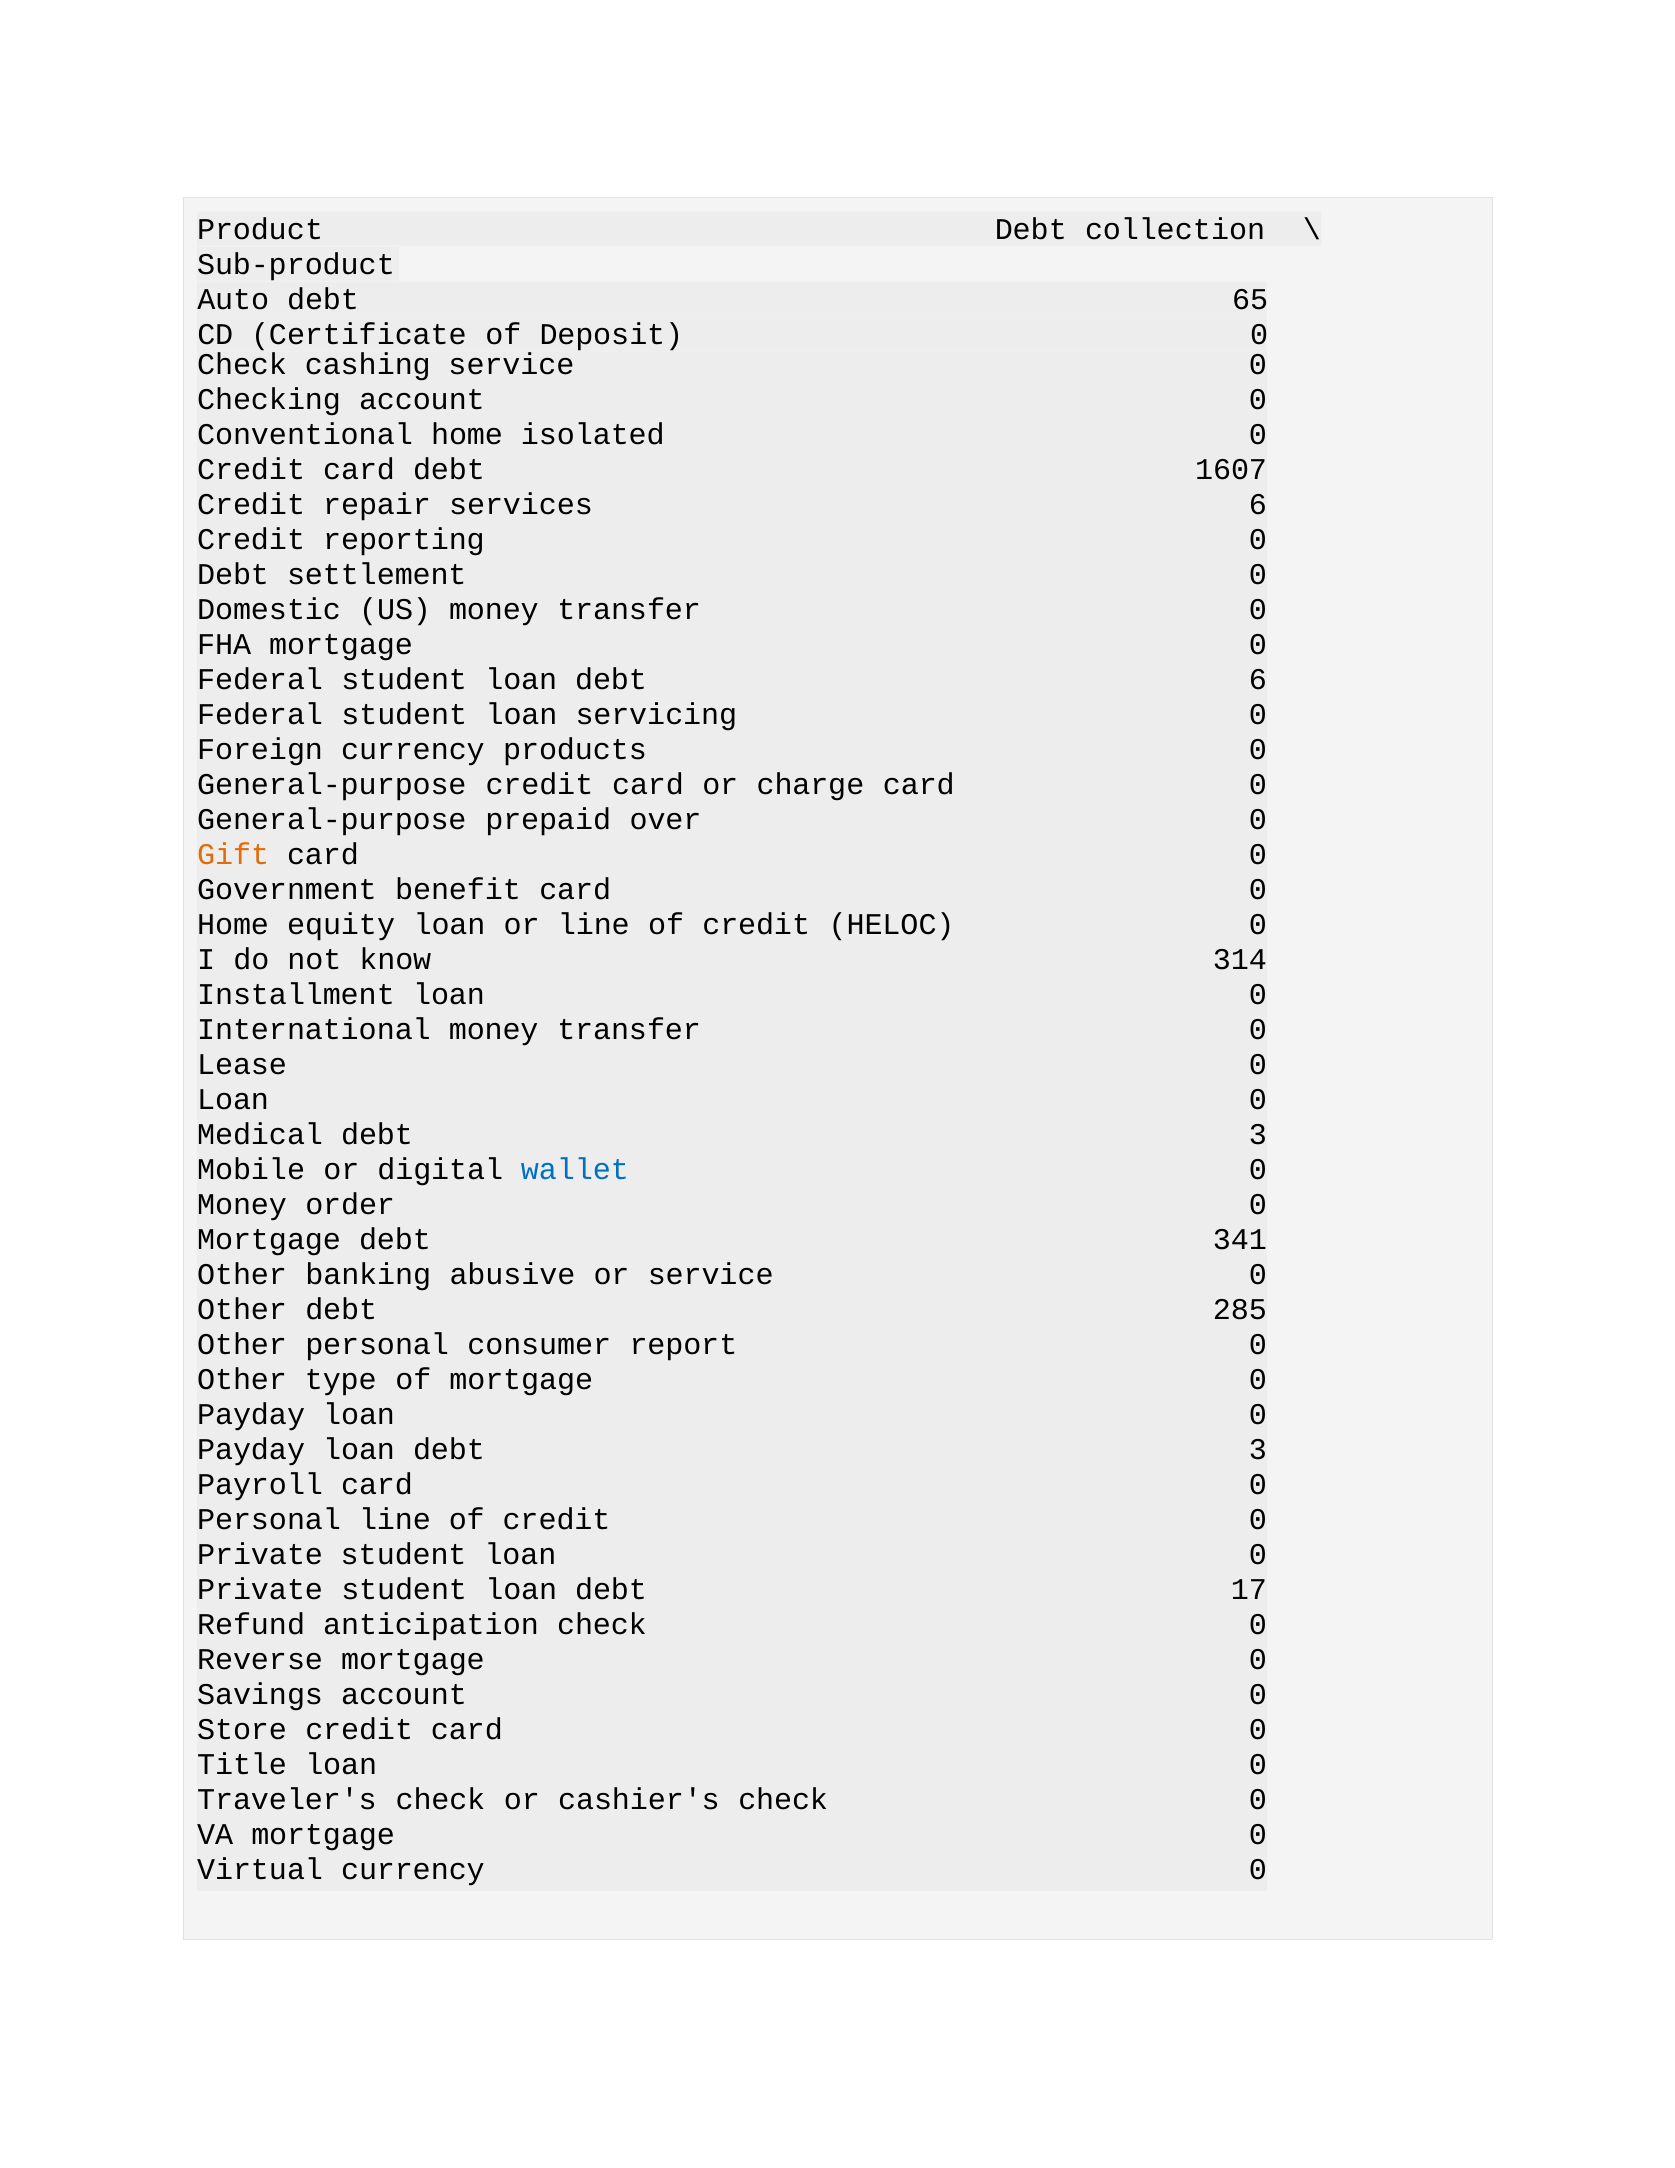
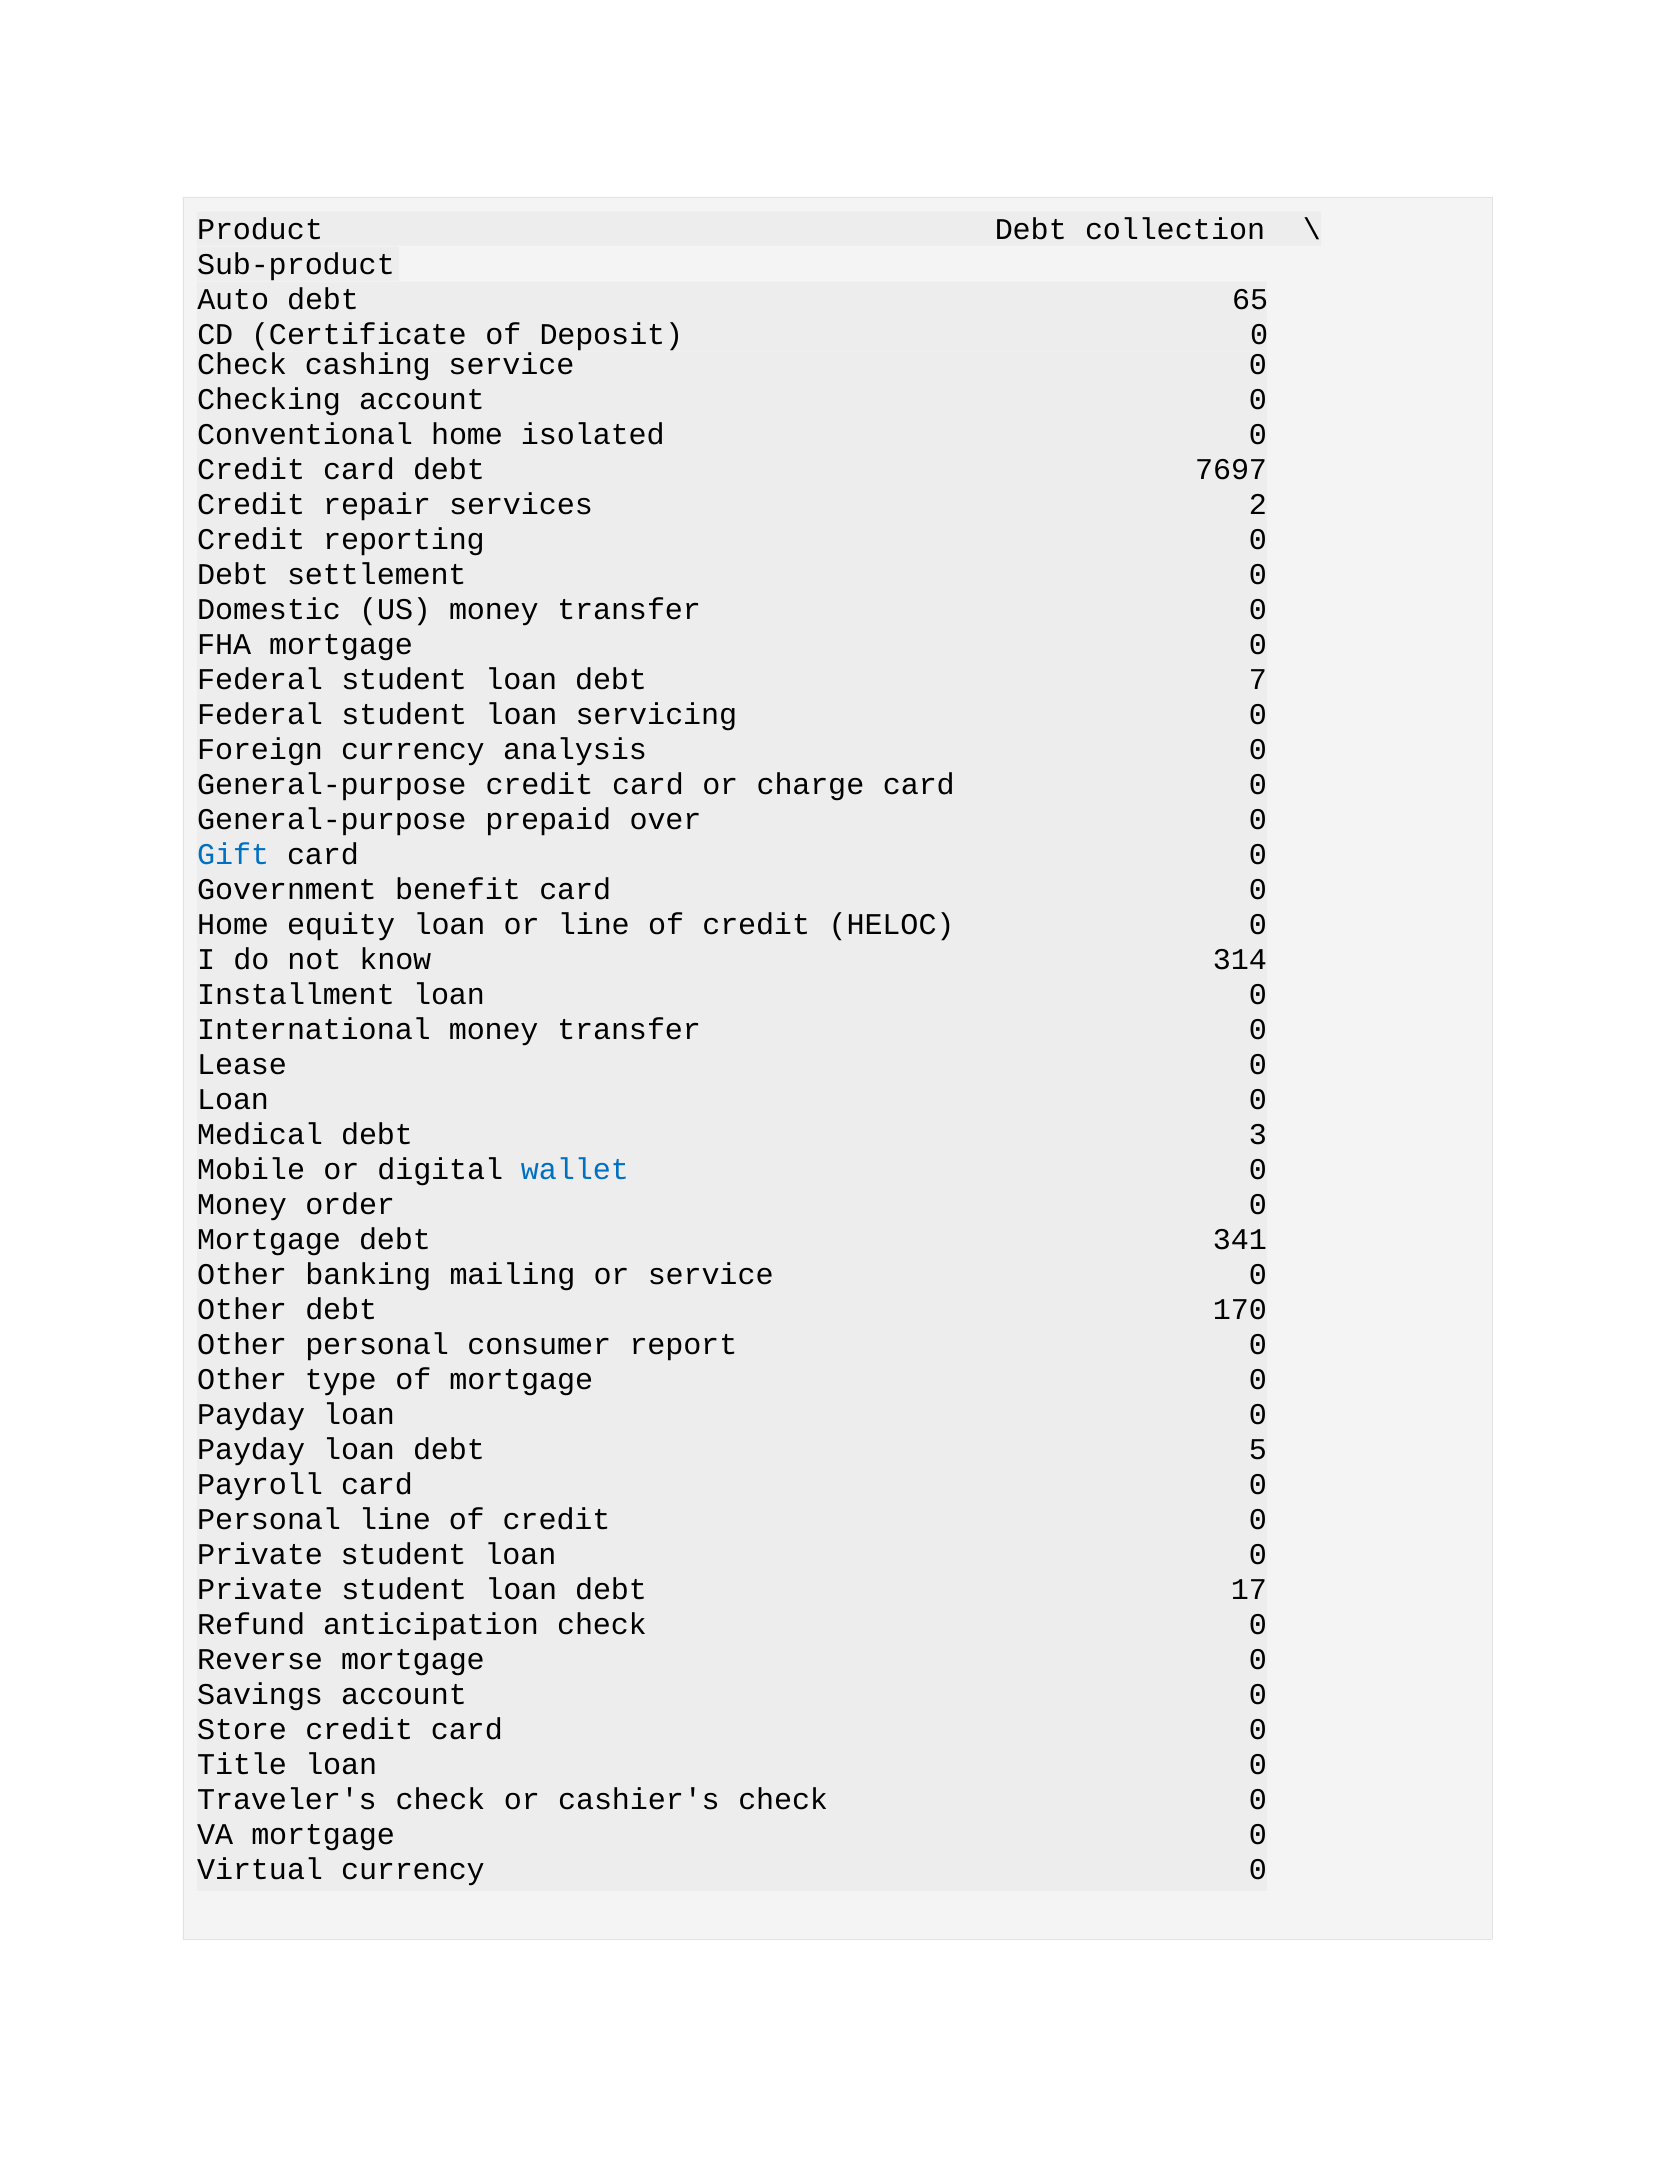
1607: 1607 -> 7697 (1231, 470)
services 6: 6 -> 2 (1258, 505)
debt 6: 6 -> 7 (1258, 680)
products: products -> analysis (575, 750)
Gift colour: orange -> blue (233, 855)
abusive: abusive -> mailing (512, 1275)
285: 285 -> 170 (1240, 1310)
loan debt 3: 3 -> 5 (1258, 1449)
